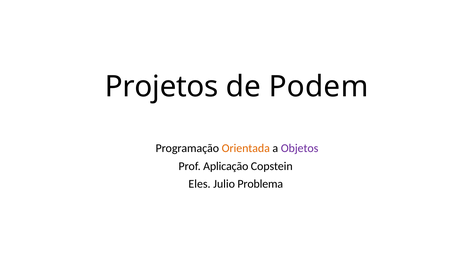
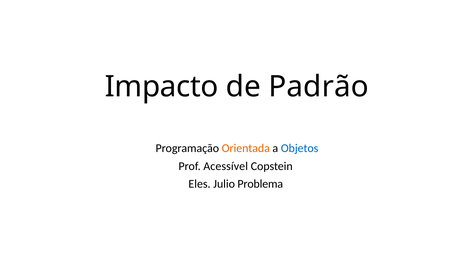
Projetos: Projetos -> Impacto (162, 87)
Podem: Podem -> Padrão (319, 87)
Objetos colour: purple -> blue (300, 148)
Aplicação: Aplicação -> Acessível (226, 166)
